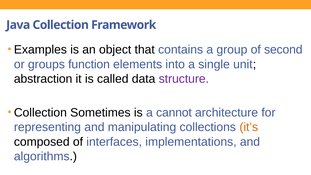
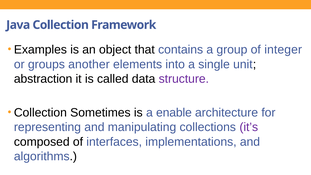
second: second -> integer (283, 50)
function: function -> another (89, 64)
cannot: cannot -> enable (174, 113)
it’s colour: orange -> purple (249, 127)
